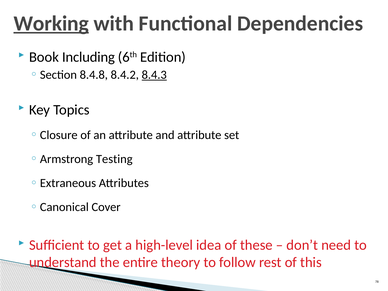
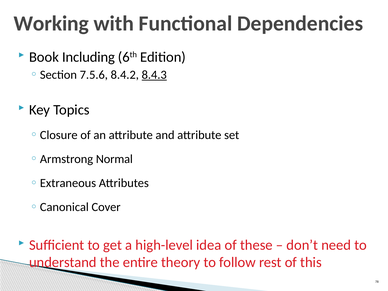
Working underline: present -> none (51, 23)
8.4.8: 8.4.8 -> 7.5.6 (94, 75)
Testing: Testing -> Normal (114, 159)
